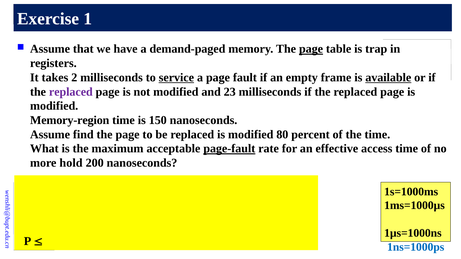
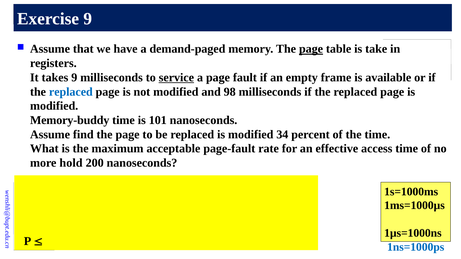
Exercise 1: 1 -> 9 (88, 19)
trap: trap -> take (376, 49)
takes 2: 2 -> 9 (74, 78)
available underline: present -> none (388, 78)
replaced colour: purple -> blue (71, 92)
23: 23 -> 98 (230, 92)
Memory-region: Memory-region -> Memory-buddy (70, 120)
150: 150 -> 101 (158, 120)
80: 80 -> 34 (282, 135)
page-fault underline: present -> none (229, 149)
